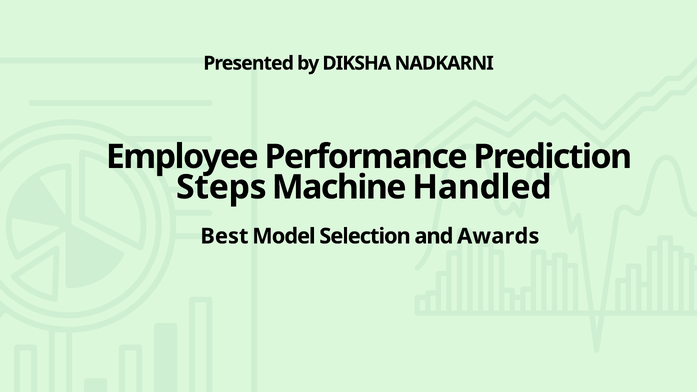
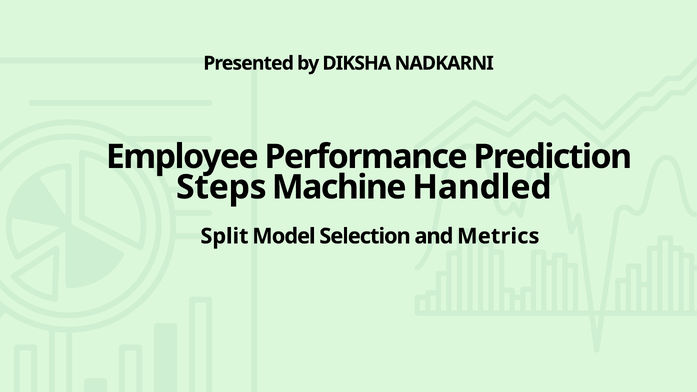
Best: Best -> Split (224, 236)
Awards: Awards -> Metrics (498, 236)
